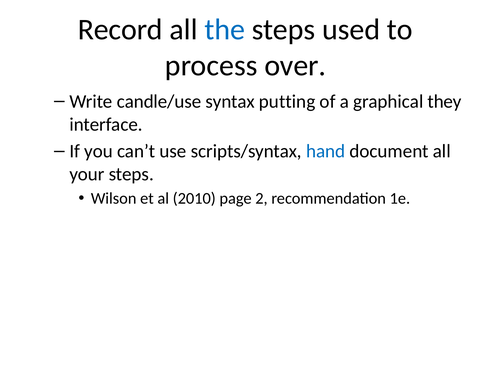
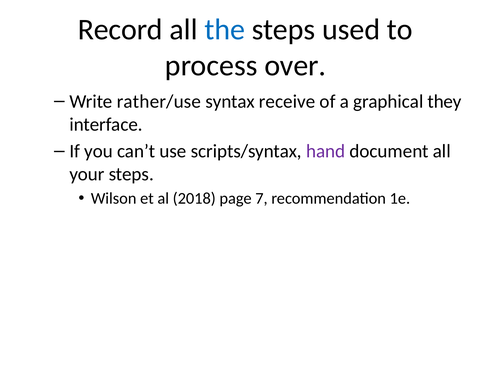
candle/use: candle/use -> rather/use (159, 101)
putting: putting -> receive (287, 101)
hand colour: blue -> purple (326, 151)
2010: 2010 -> 2018 (194, 198)
2: 2 -> 7 (261, 198)
